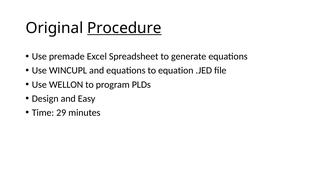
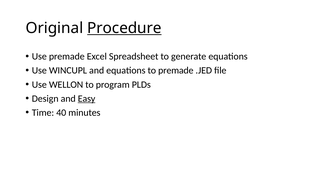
to equation: equation -> premade (176, 71)
Easy underline: none -> present (87, 99)
29: 29 -> 40 (61, 113)
